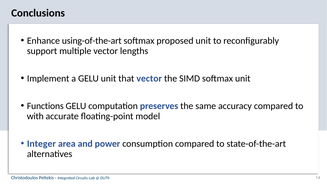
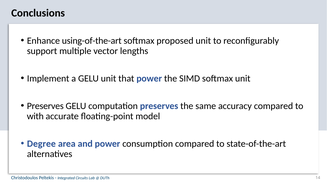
that vector: vector -> power (149, 78)
Functions: Functions -> Preserves (45, 106)
Integer: Integer -> Degree (41, 144)
